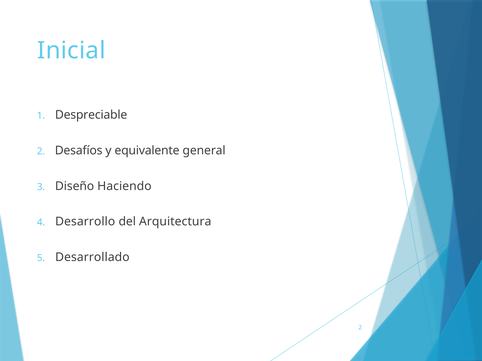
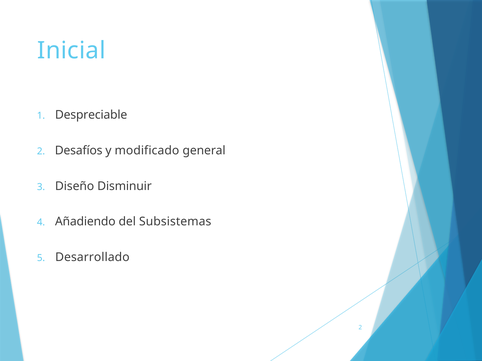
equivalente: equivalente -> modificado (147, 151)
Haciendo: Haciendo -> Disminuir (125, 186)
Desarrollo: Desarrollo -> Añadiendo (85, 222)
Arquitectura: Arquitectura -> Subsistemas (175, 222)
